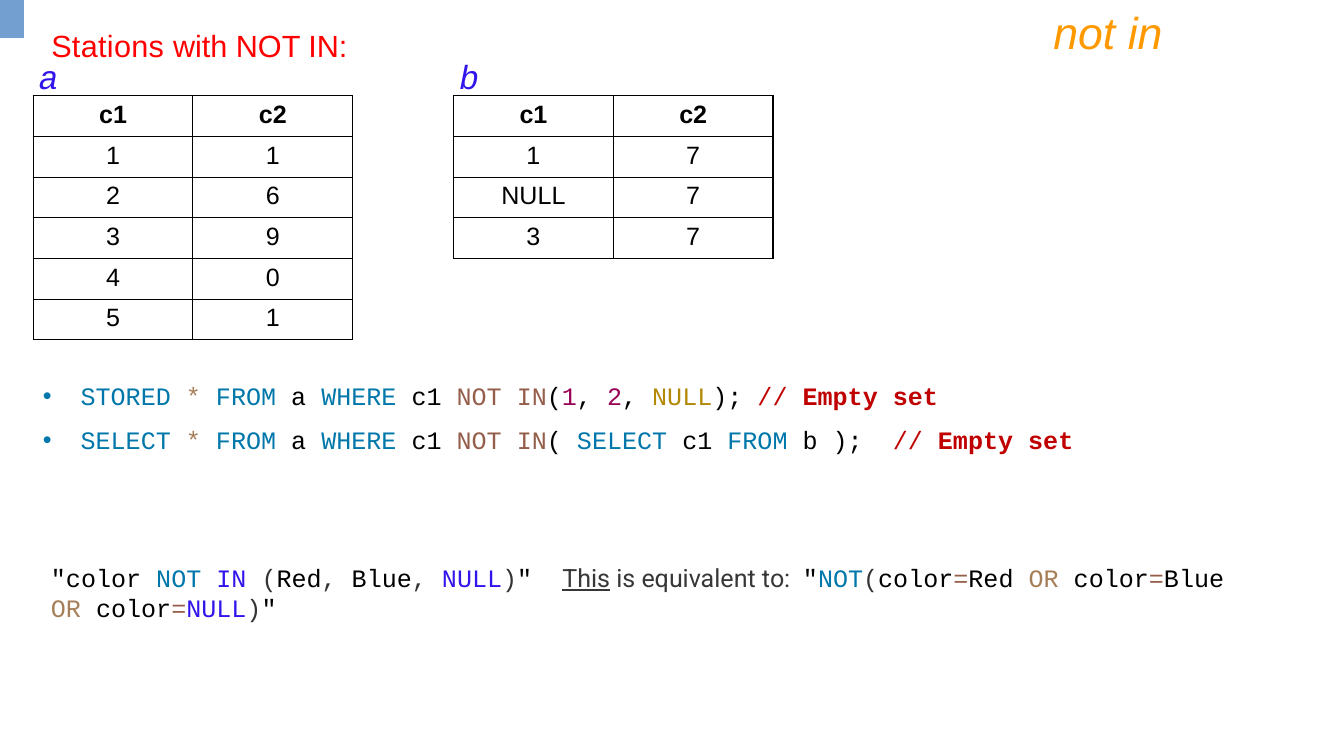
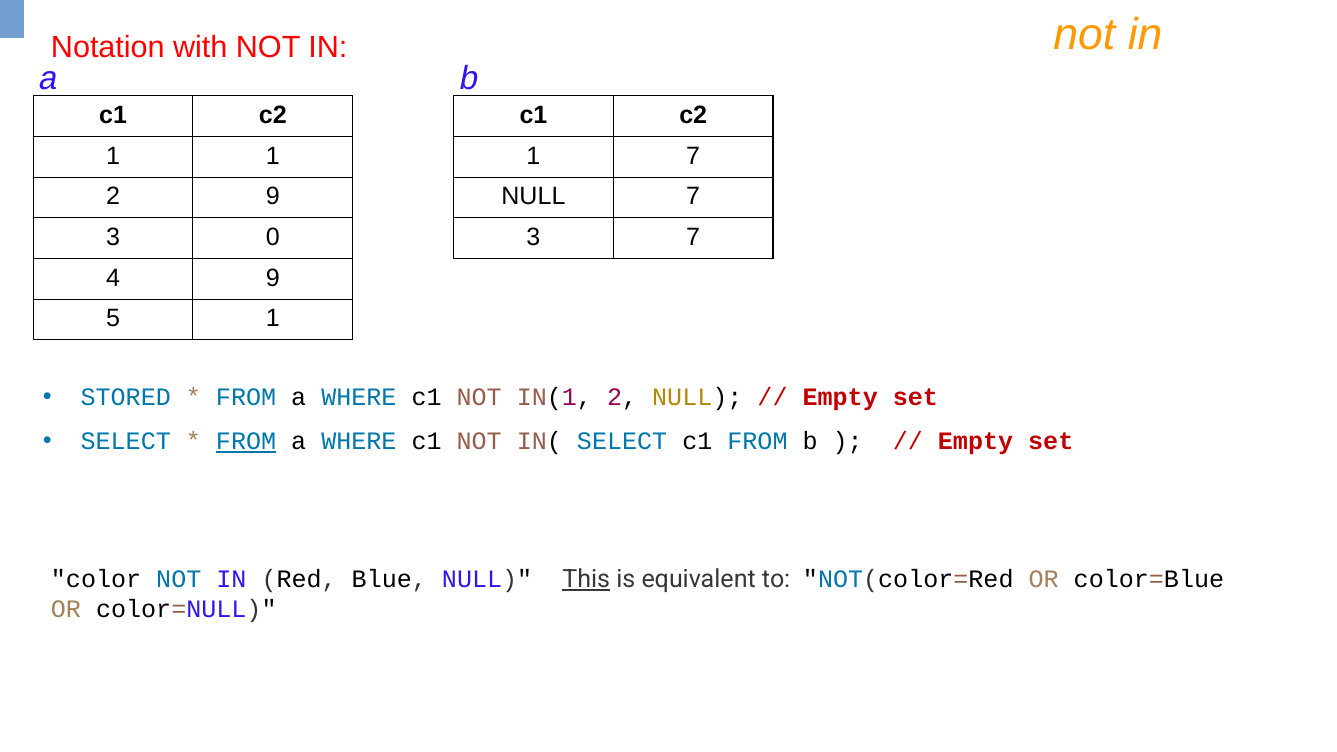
Stations: Stations -> Notation (108, 47)
2 6: 6 -> 9 (273, 197)
9: 9 -> 0 (273, 237)
4 0: 0 -> 9 (273, 278)
FROM underline: none -> present (246, 441)
